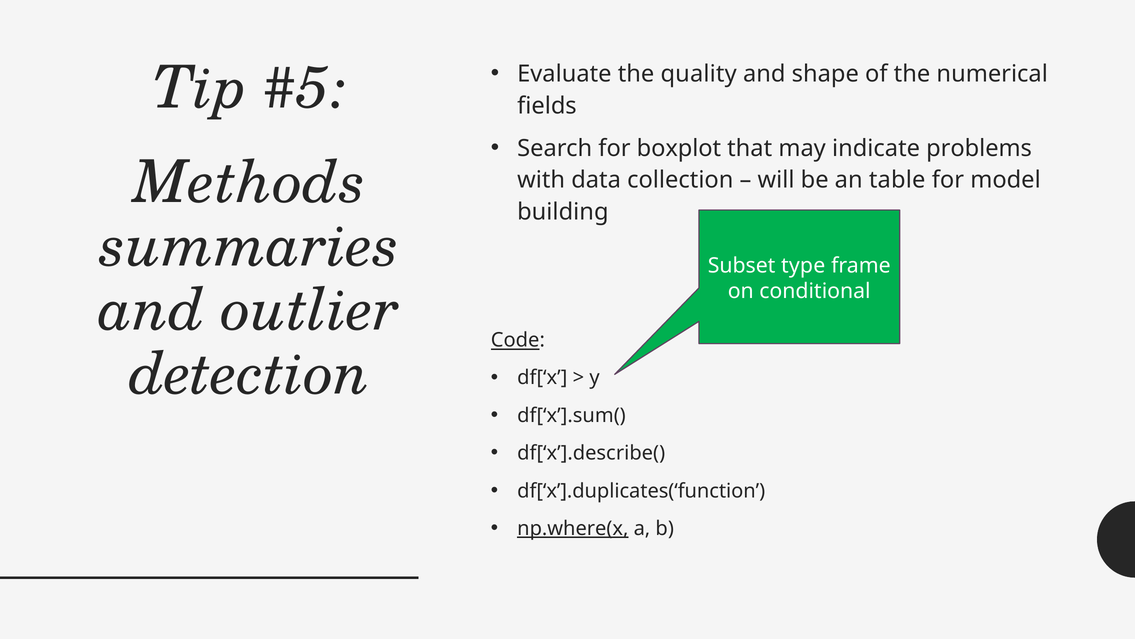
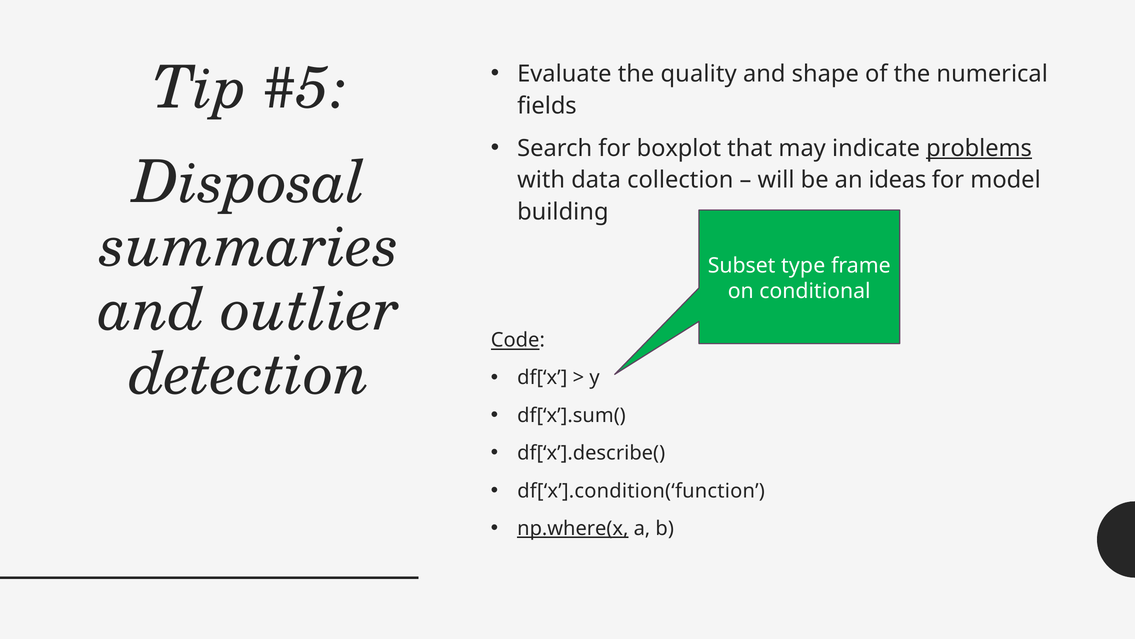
problems underline: none -> present (979, 148)
Methods: Methods -> Disposal (249, 182)
table: table -> ideas (897, 180)
df[‘x’].duplicates(‘function: df[‘x’].duplicates(‘function -> df[‘x’].condition(‘function (641, 491)
